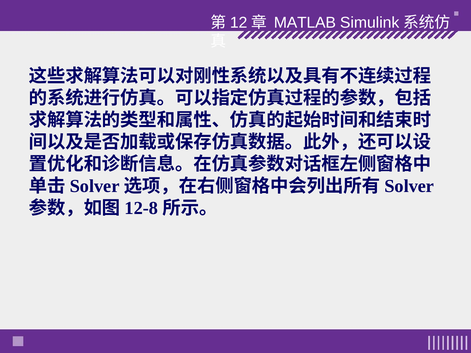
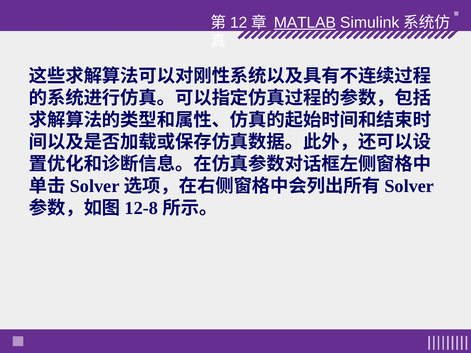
MATLAB underline: none -> present (305, 23)
